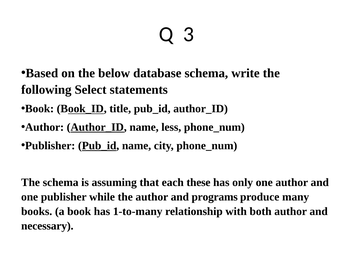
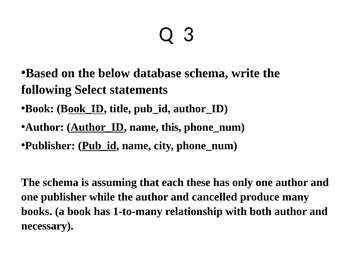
less: less -> this (171, 127)
programs: programs -> cancelled (215, 197)
